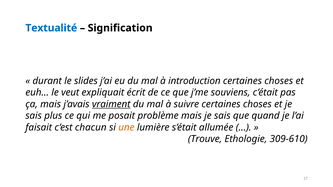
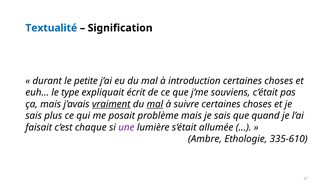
slides: slides -> petite (86, 81)
veut: veut -> type (70, 93)
mal underline: none -> present (155, 104)
chacun: chacun -> chaque (91, 128)
une colour: orange -> purple (126, 128)
Trouve: Trouve -> Ambre (205, 139)
309-610: 309-610 -> 335-610 (289, 139)
